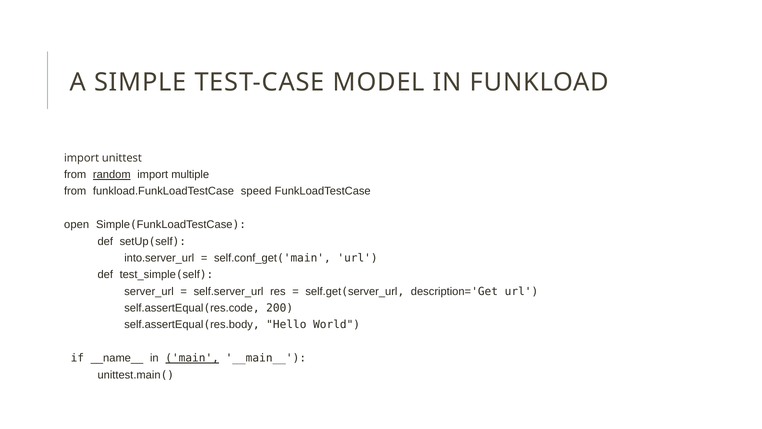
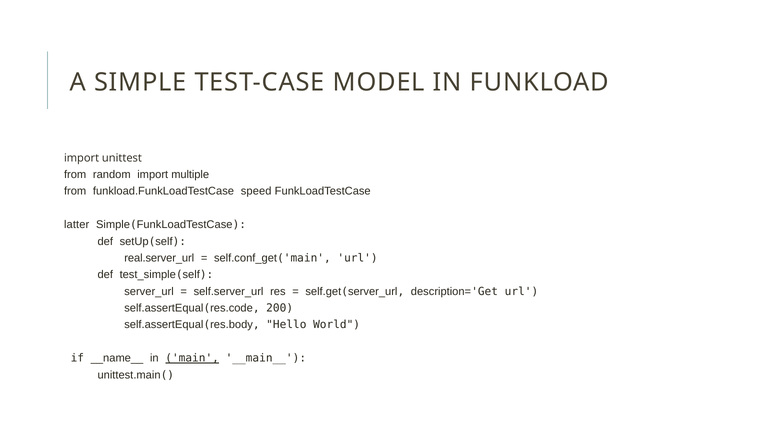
random underline: present -> none (112, 174)
open: open -> latter (77, 225)
into.server_url: into.server_url -> real.server_url (159, 258)
